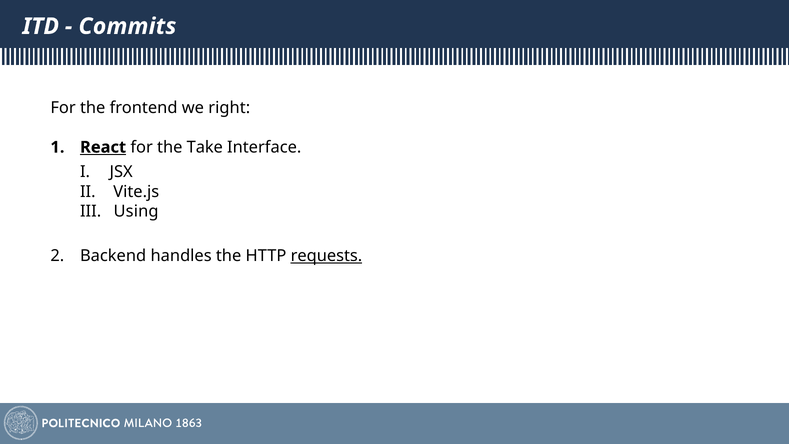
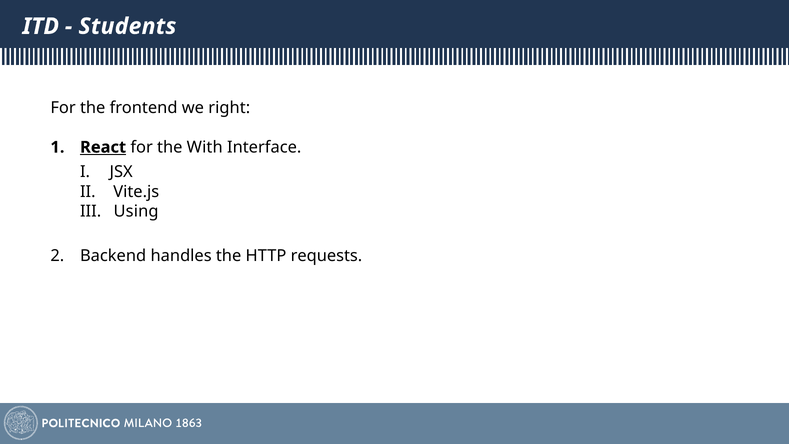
Commits: Commits -> Students (127, 26)
Take: Take -> With (205, 147)
requests underline: present -> none (326, 256)
